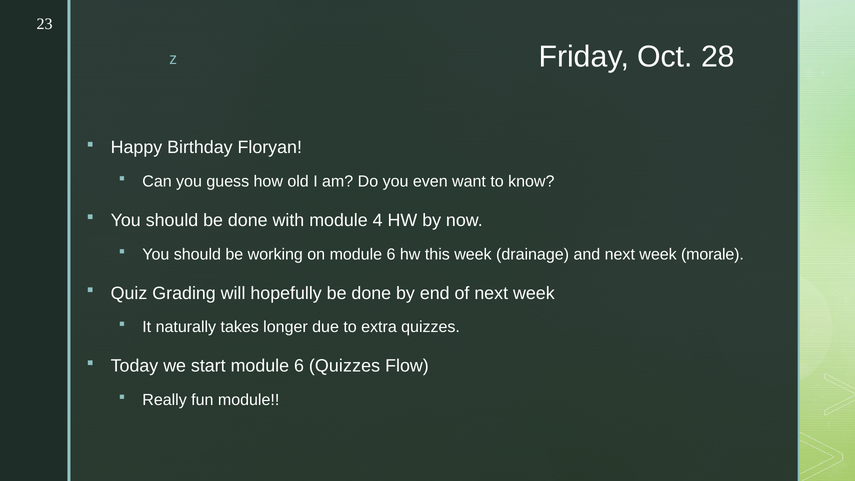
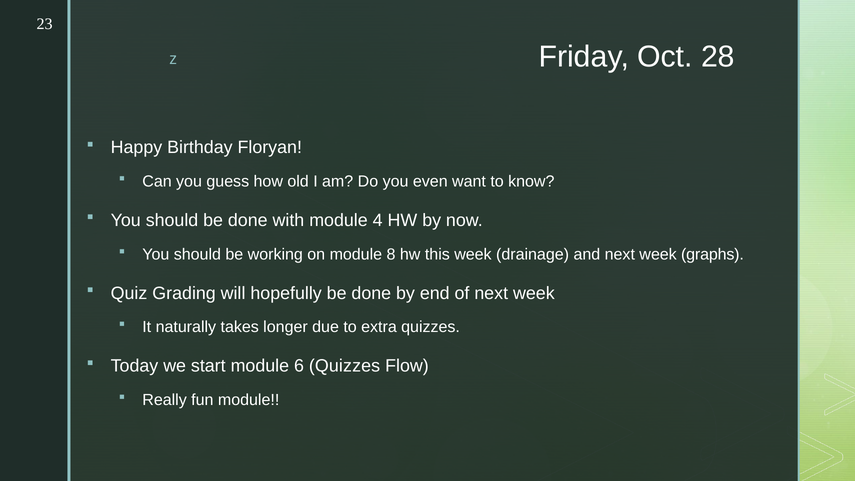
on module 6: 6 -> 8 (391, 254)
morale: morale -> graphs (712, 254)
